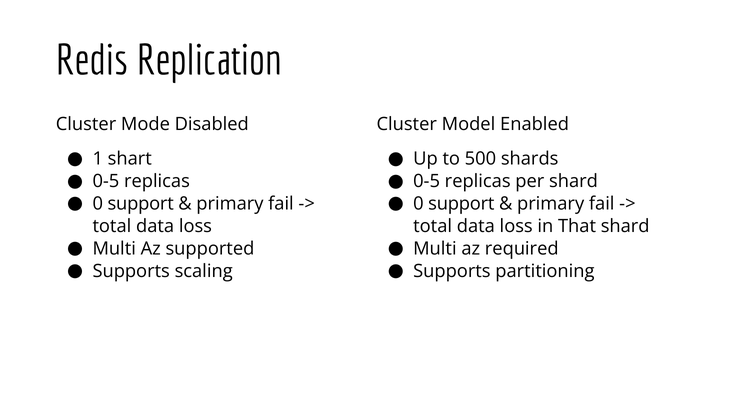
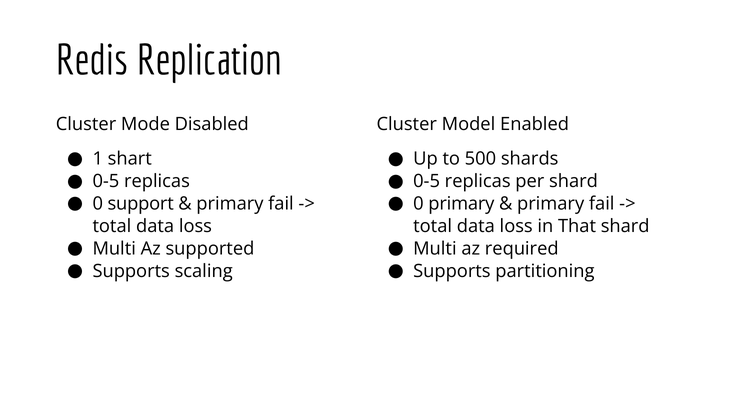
support: support -> primary (461, 204)
